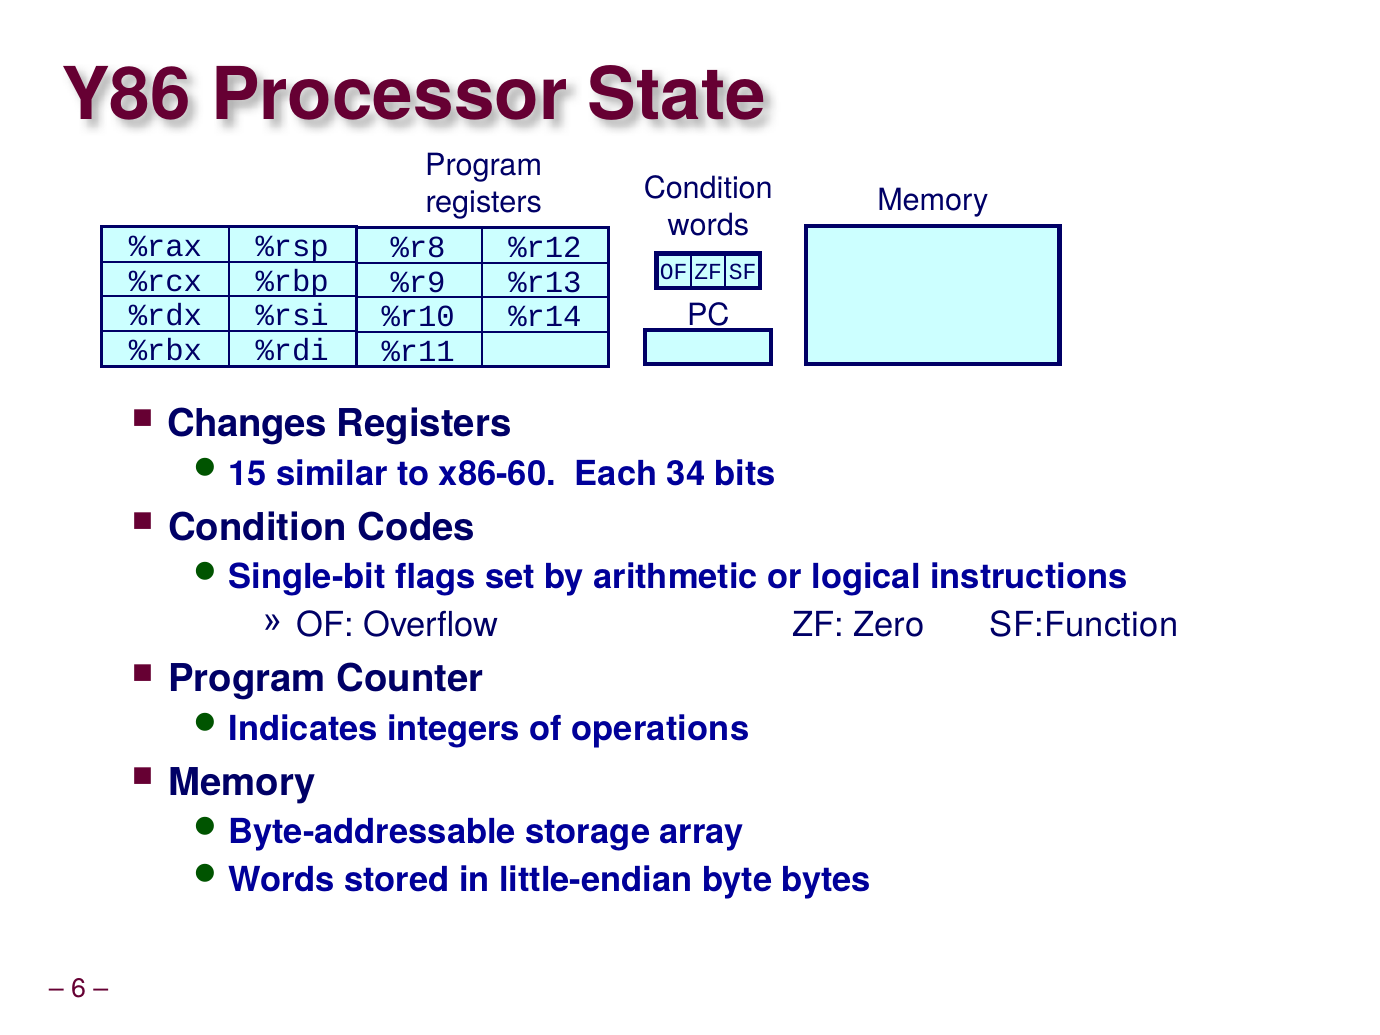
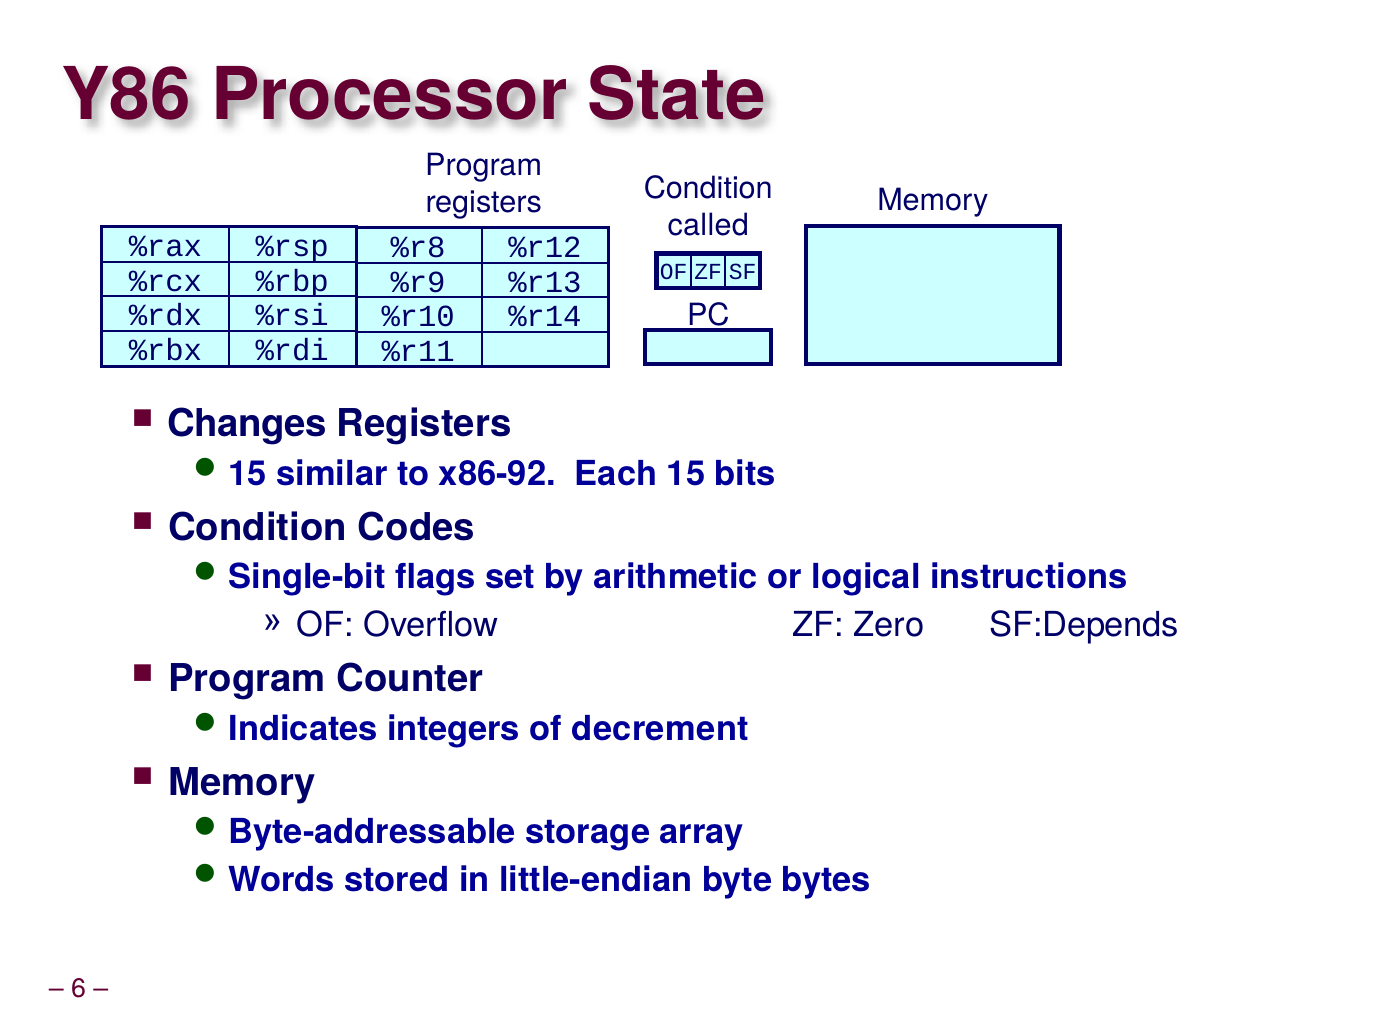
words: words -> called (708, 225)
x86-60: x86-60 -> x86-92 (497, 474)
34: 34 -> 15 (686, 474)
SF:Function: SF:Function -> SF:Depends (1084, 625)
operations: operations -> decrement (660, 729)
